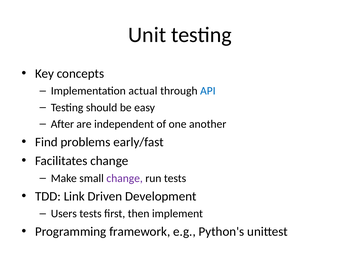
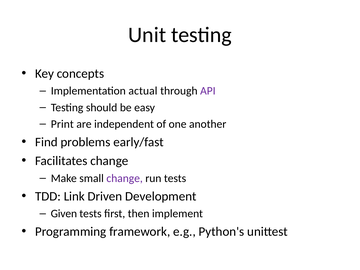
API colour: blue -> purple (208, 91)
After: After -> Print (62, 124)
Users: Users -> Given (64, 214)
